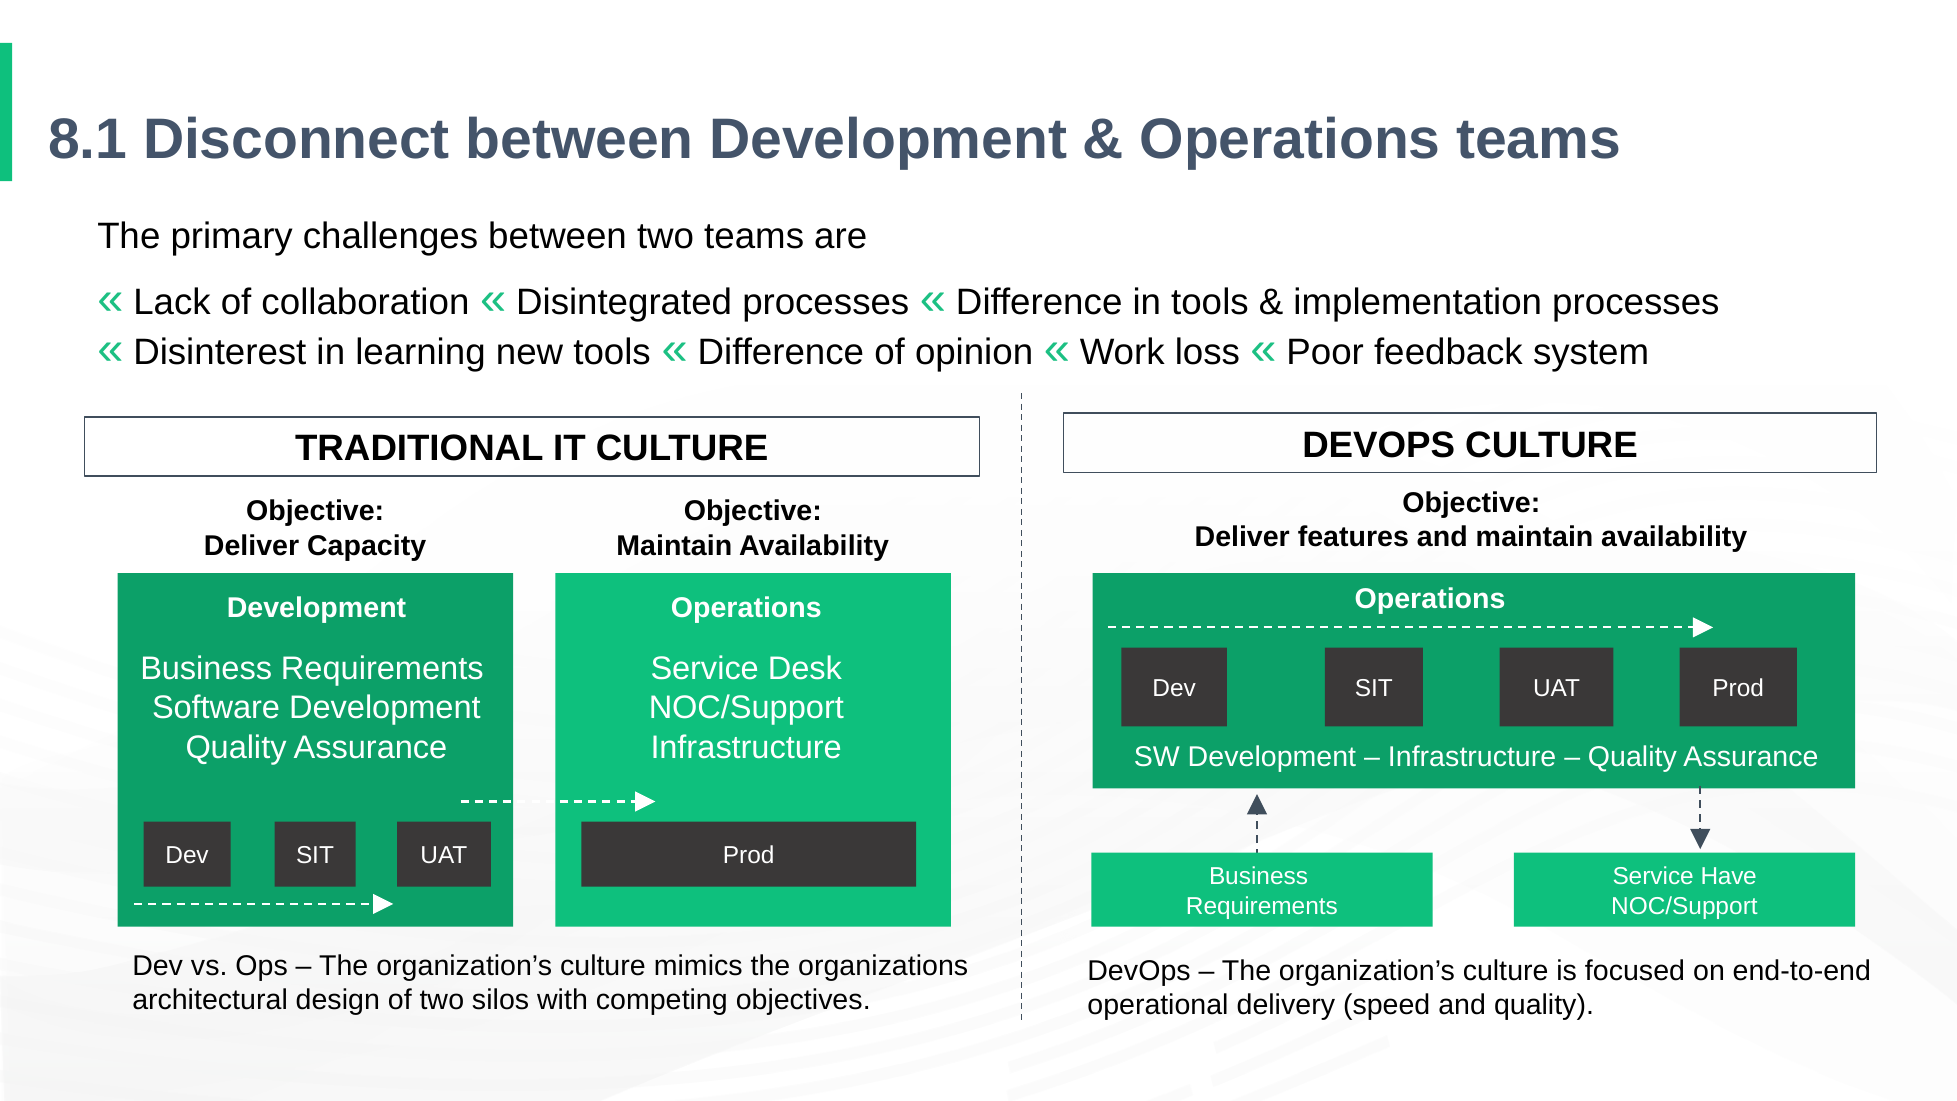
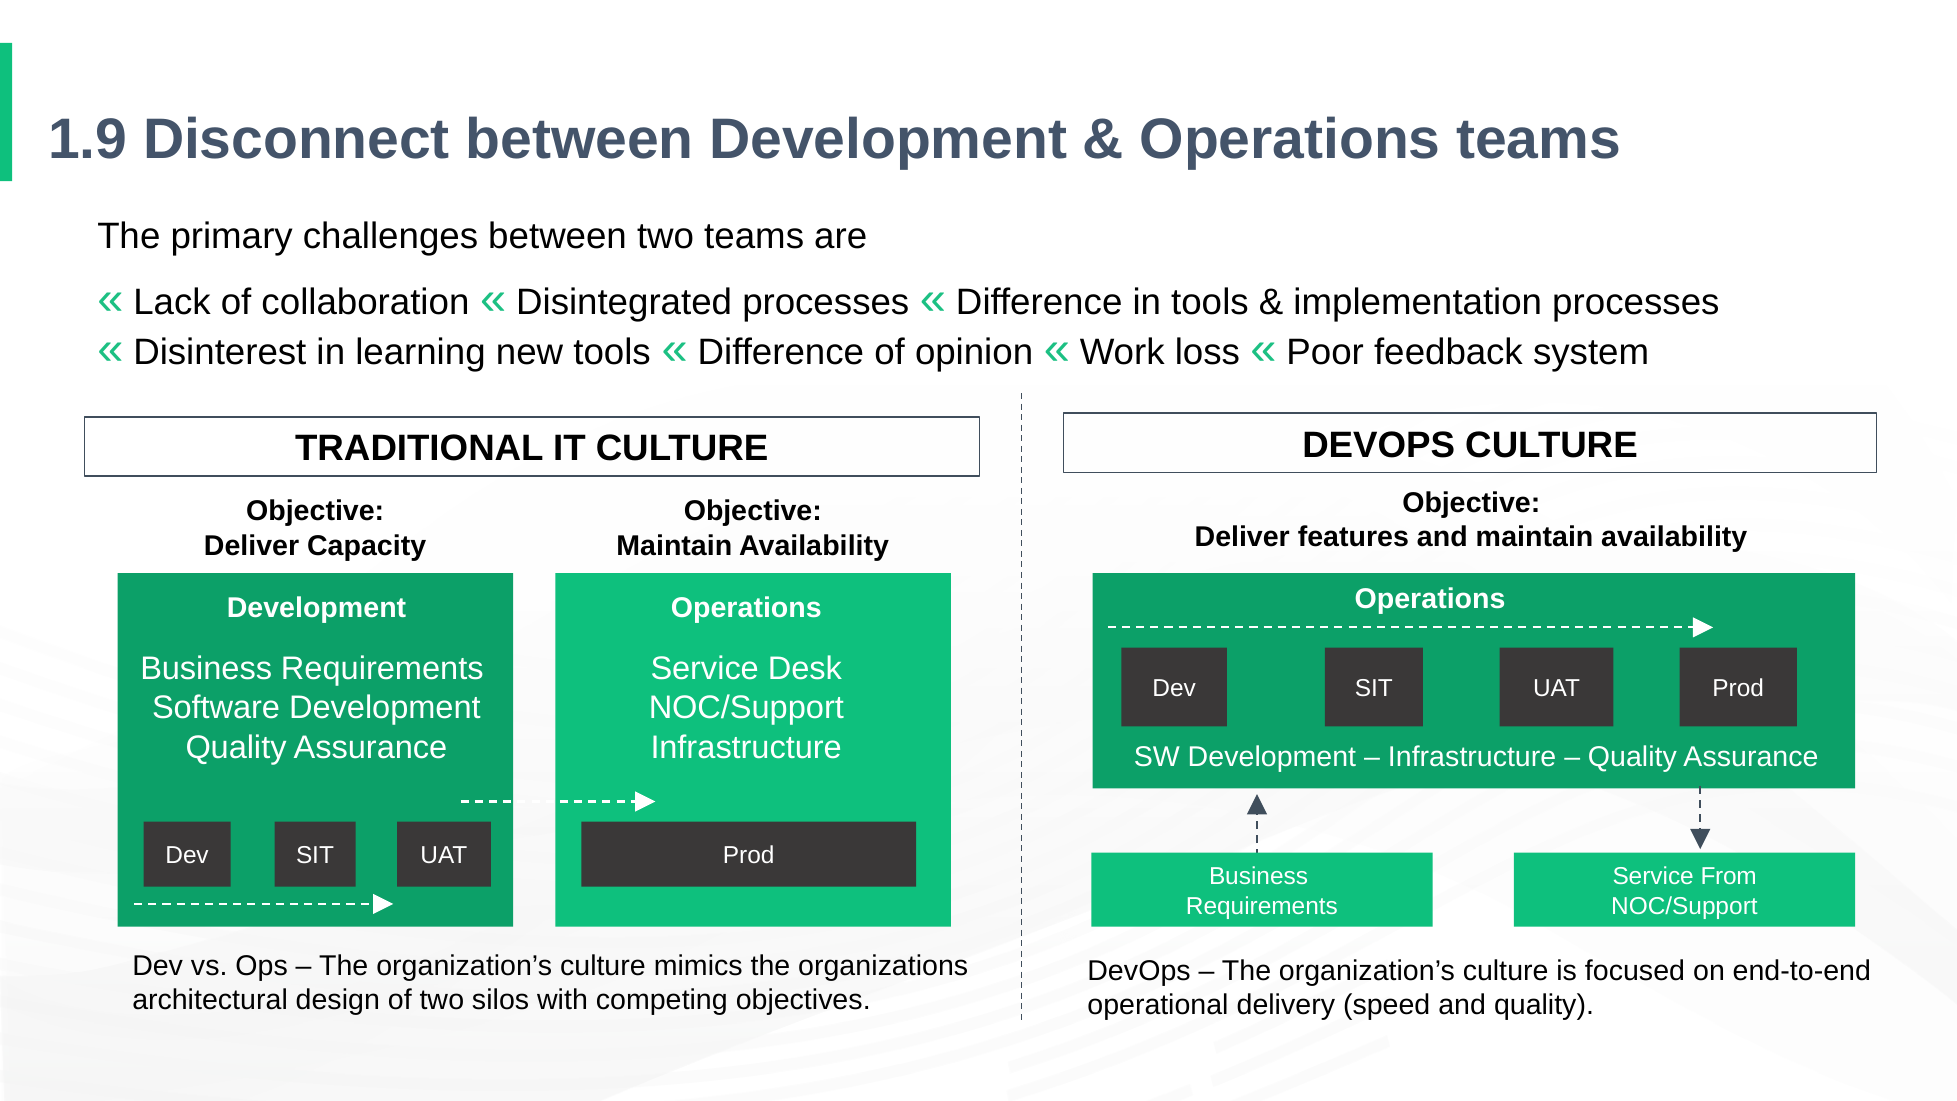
8.1: 8.1 -> 1.9 (88, 139)
Have: Have -> From (1729, 876)
